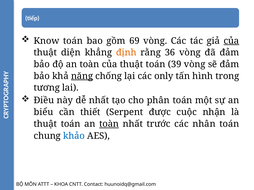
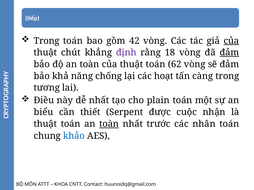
Know: Know -> Trong (47, 41)
69: 69 -> 42 (134, 41)
diện: diện -> chút (71, 53)
định colour: orange -> purple (126, 53)
36: 36 -> 18 (170, 53)
đảm underline: none -> present (229, 53)
39: 39 -> 62 (175, 64)
năng underline: present -> none (82, 76)
only: only -> hoạt (164, 76)
hình: hình -> càng (203, 76)
phân: phân -> plain (158, 101)
